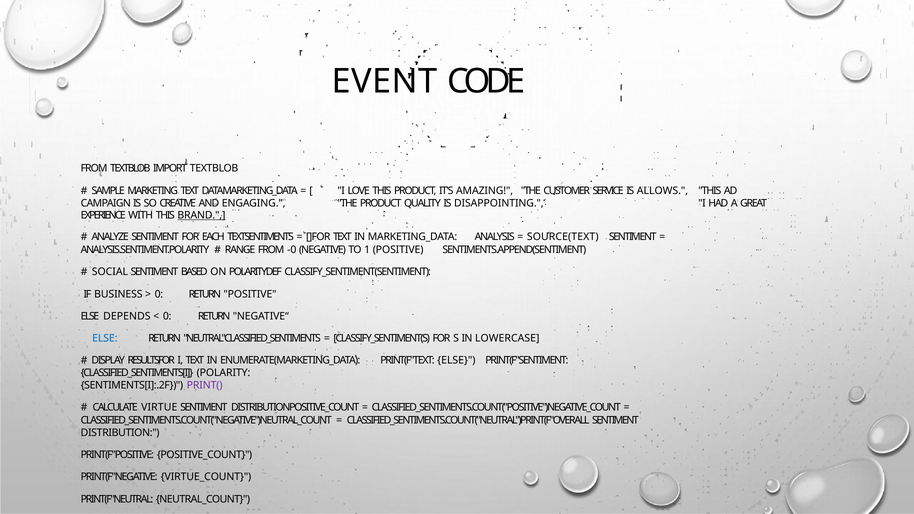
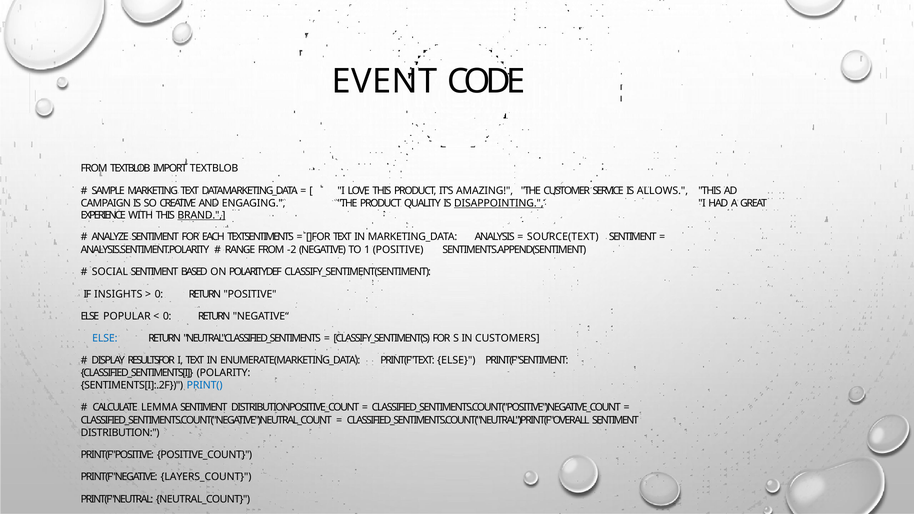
DISAPPOINTING underline: none -> present (499, 203)
-0: -0 -> -2 (292, 250)
BUSINESS: BUSINESS -> INSIGHTS (118, 294)
DEPENDS: DEPENDS -> POPULAR (127, 316)
LOWERCASE: LOWERCASE -> CUSTOMERS (507, 339)
PRINT( colour: purple -> blue (205, 385)
VIRTUE: VIRTUE -> LEMMA (159, 407)
VIRTUE_COUNT: VIRTUE_COUNT -> LAYERS_COUNT (206, 477)
